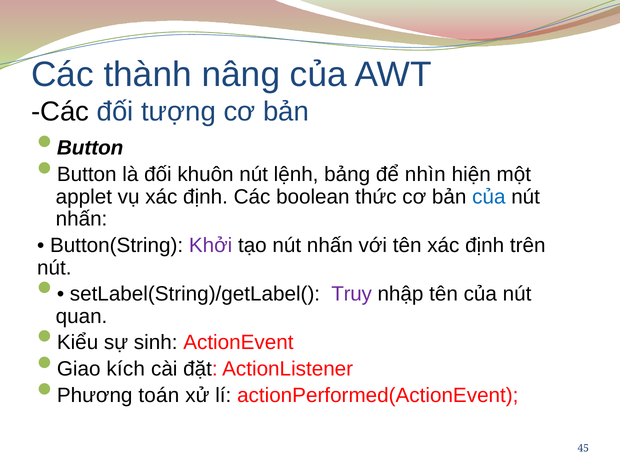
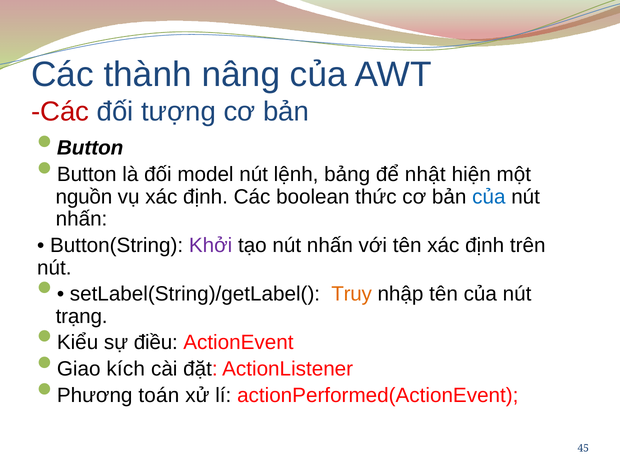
Các colour: black -> red (60, 112)
khuôn: khuôn -> model (206, 174)
nhìn: nhìn -> nhật (425, 174)
applet: applet -> nguồn (84, 197)
Truy colour: purple -> orange (352, 294)
quan: quan -> trạng (82, 316)
sinh: sinh -> điều (156, 343)
